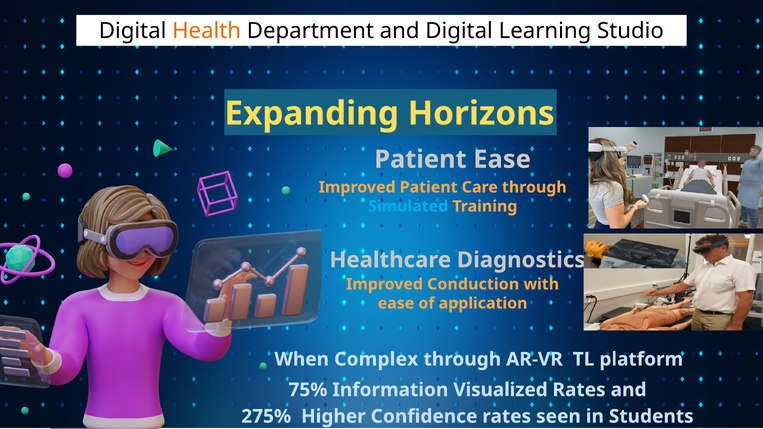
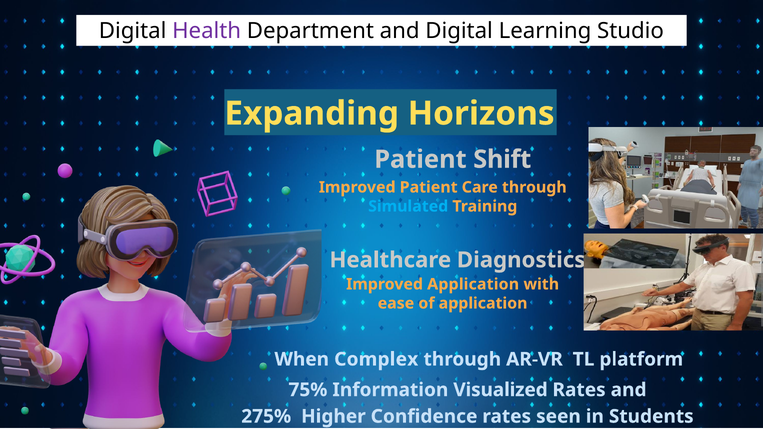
Health colour: orange -> purple (207, 31)
Patient Ease: Ease -> Shift (502, 159)
Improved Conduction: Conduction -> Application (473, 284)
